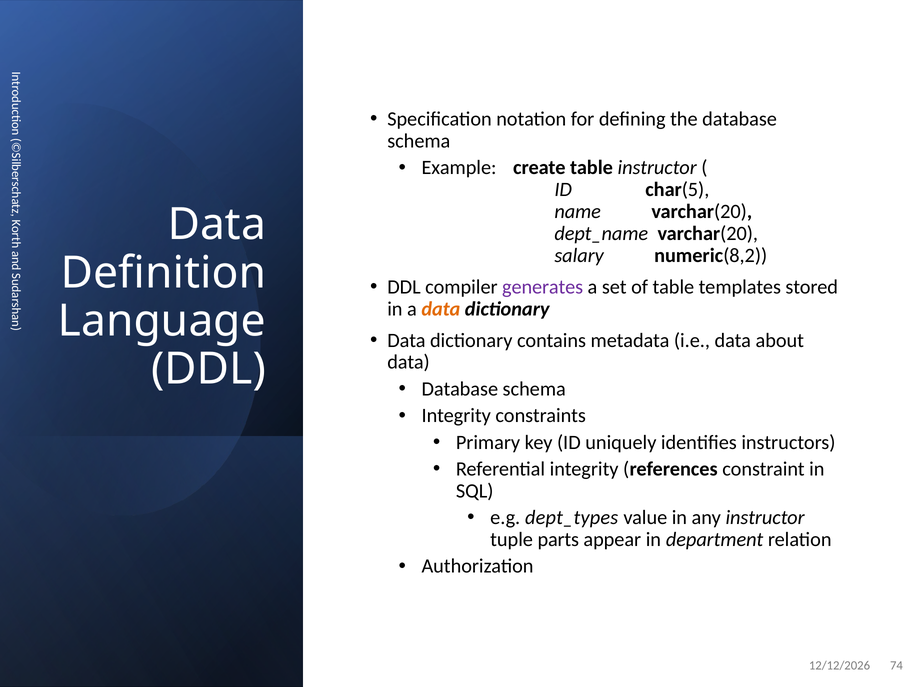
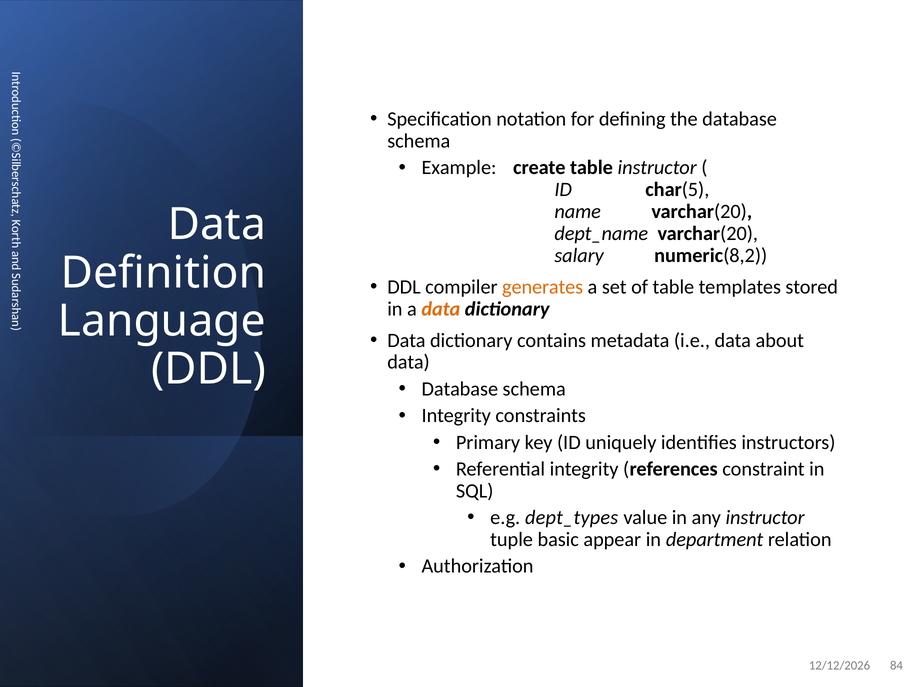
generates colour: purple -> orange (543, 287)
parts: parts -> basic (558, 539)
74: 74 -> 84 (896, 665)
